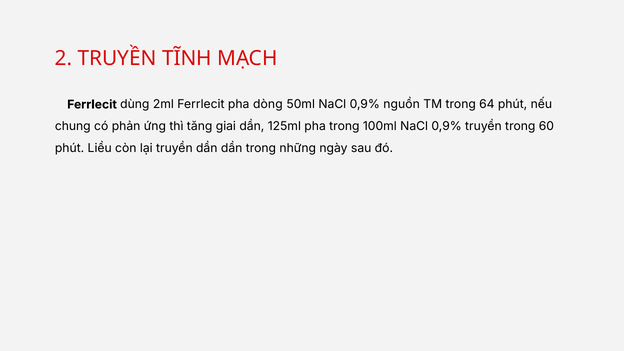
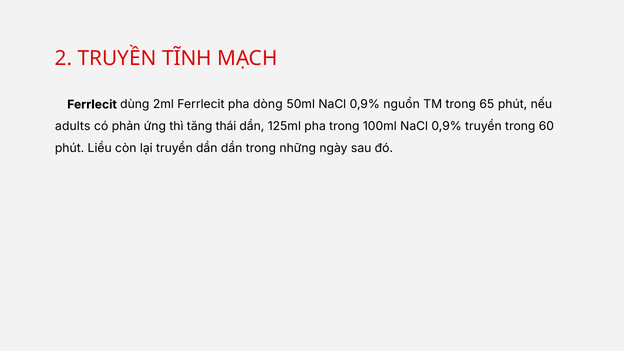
64: 64 -> 65 (487, 104)
chung: chung -> adults (73, 126)
giai: giai -> thái (226, 126)
